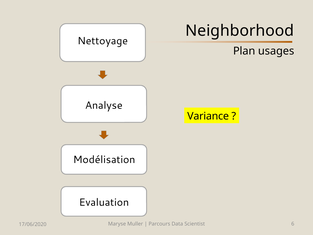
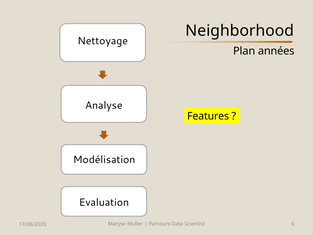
usages: usages -> années (276, 51)
Variance: Variance -> Features (208, 116)
